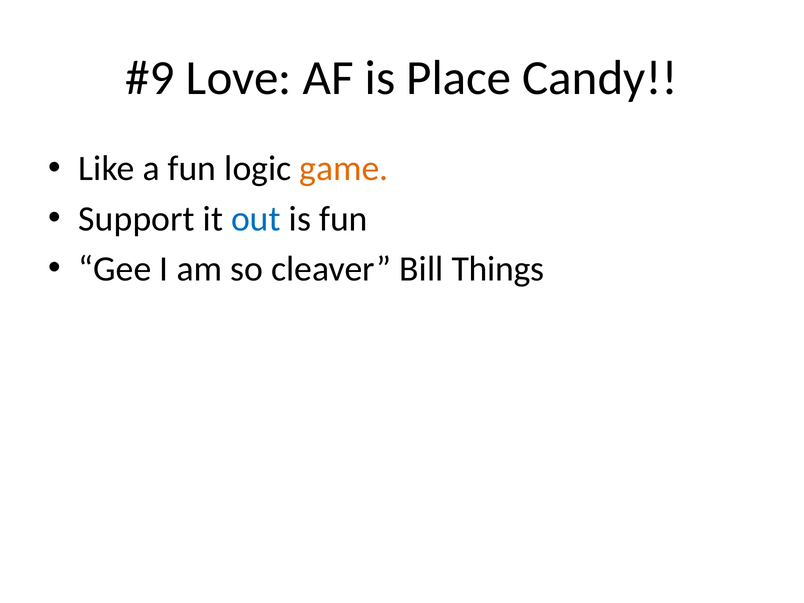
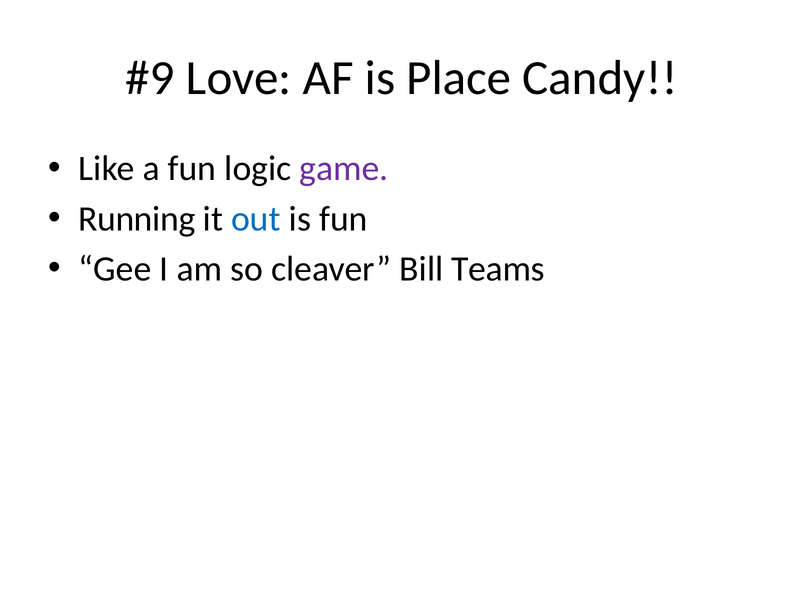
game colour: orange -> purple (344, 169)
Support: Support -> Running (137, 219)
Things: Things -> Teams (498, 269)
